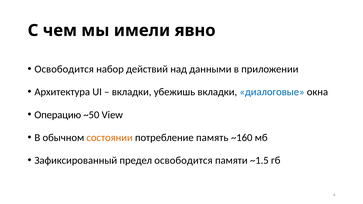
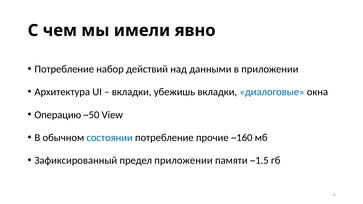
Освободится: Освободится -> Потребление (64, 69)
состоянии colour: orange -> blue (110, 138)
память: память -> прочие (212, 138)
предел освободится: освободится -> приложении (183, 161)
